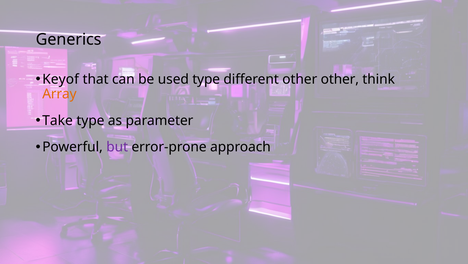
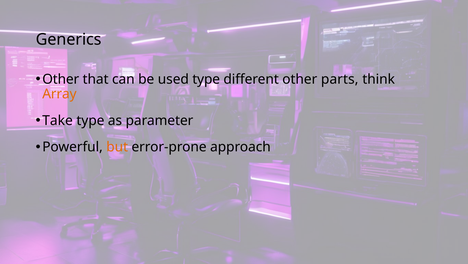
Keyof: Keyof -> Other (61, 79)
other other: other -> parts (340, 79)
but colour: purple -> orange (117, 147)
